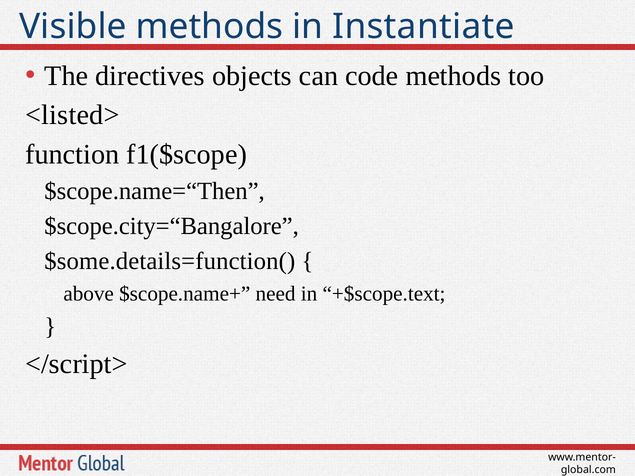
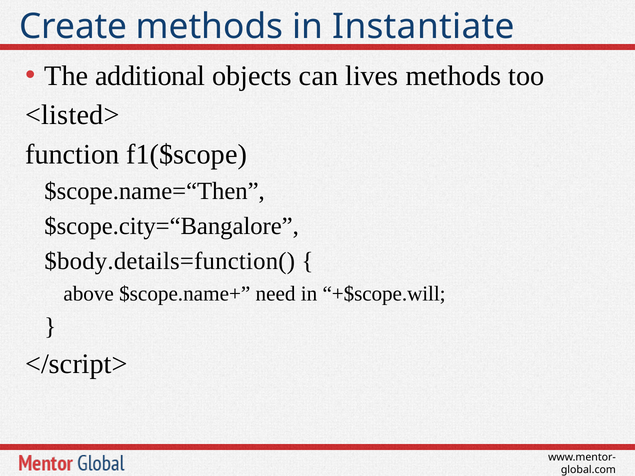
Visible: Visible -> Create (73, 27)
directives: directives -> additional (150, 76)
code: code -> lives (372, 76)
$some.details=function(: $some.details=function( -> $body.details=function( (170, 261)
+$scope.text: +$scope.text -> +$scope.will (384, 294)
